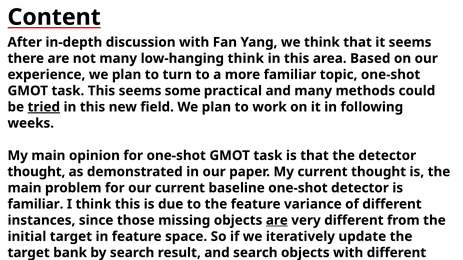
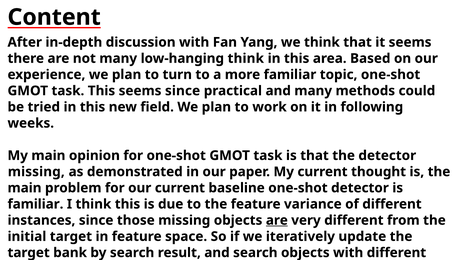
seems some: some -> since (183, 91)
tried underline: present -> none (44, 107)
thought: thought -> missing (36, 172)
